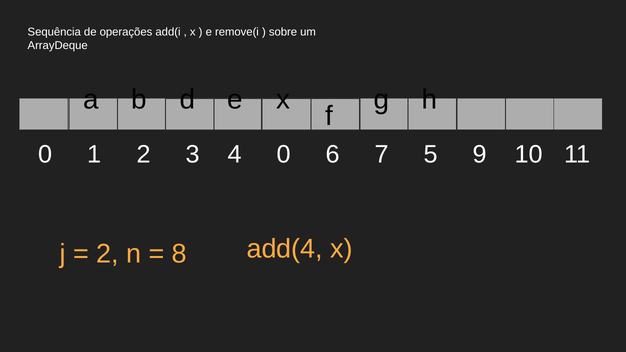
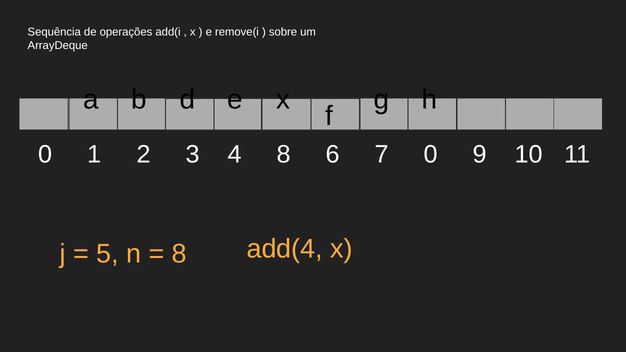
4 0: 0 -> 8 (284, 155)
7 5: 5 -> 0 (431, 155)
2: 2 -> 5 (107, 254)
